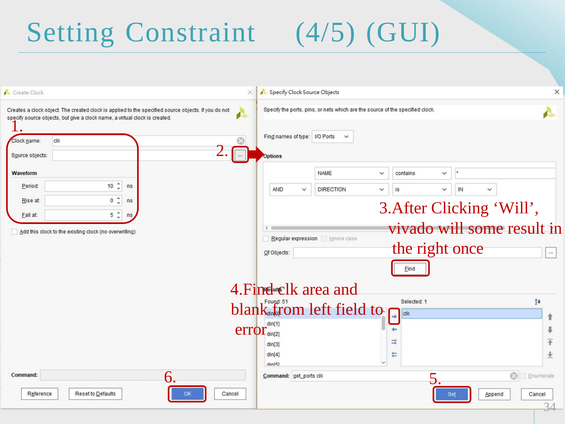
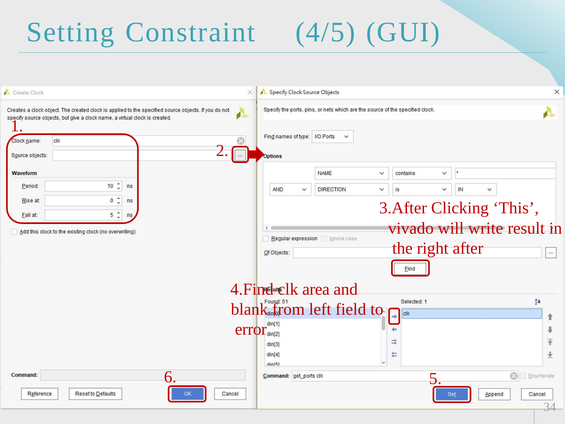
Clicking Will: Will -> This (516, 208)
some: some -> write (486, 228)
once: once -> after (468, 248)
